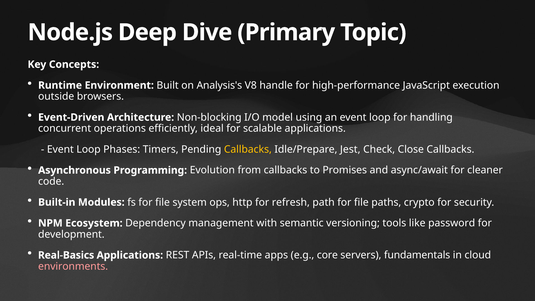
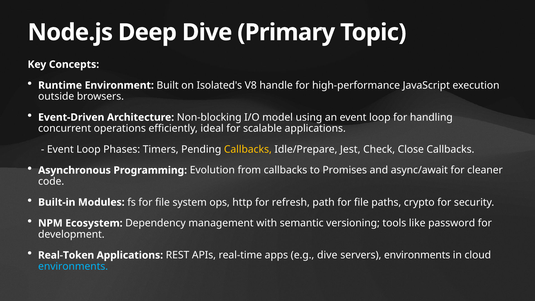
Analysis's: Analysis's -> Isolated's (219, 85)
Real-Basics: Real-Basics -> Real-Token (66, 255)
e.g core: core -> dive (327, 255)
servers fundamentals: fundamentals -> environments (417, 255)
environments colour: pink -> light blue (73, 266)
